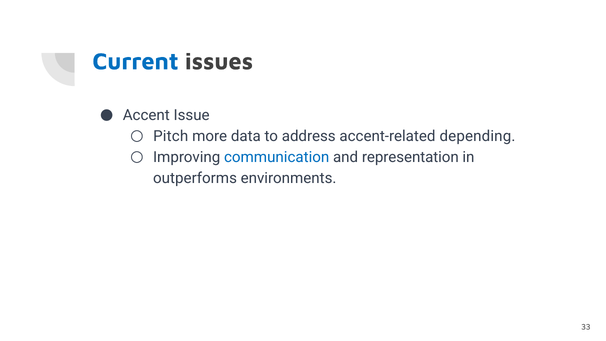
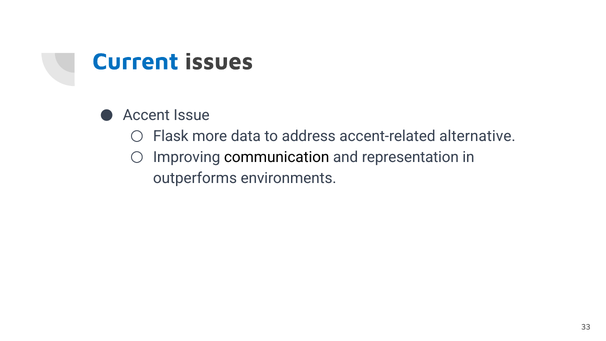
Pitch: Pitch -> Flask (171, 136)
depending: depending -> alternative (477, 136)
communication colour: blue -> black (277, 157)
